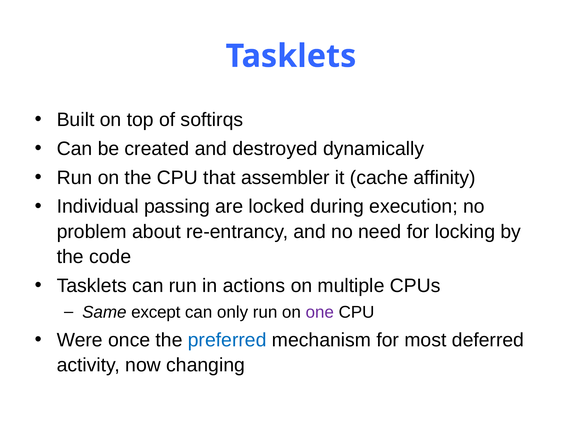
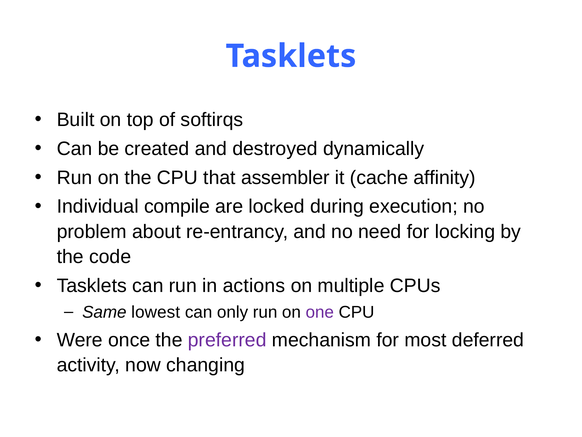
passing: passing -> compile (177, 206)
except: except -> lowest (156, 312)
preferred colour: blue -> purple (227, 340)
